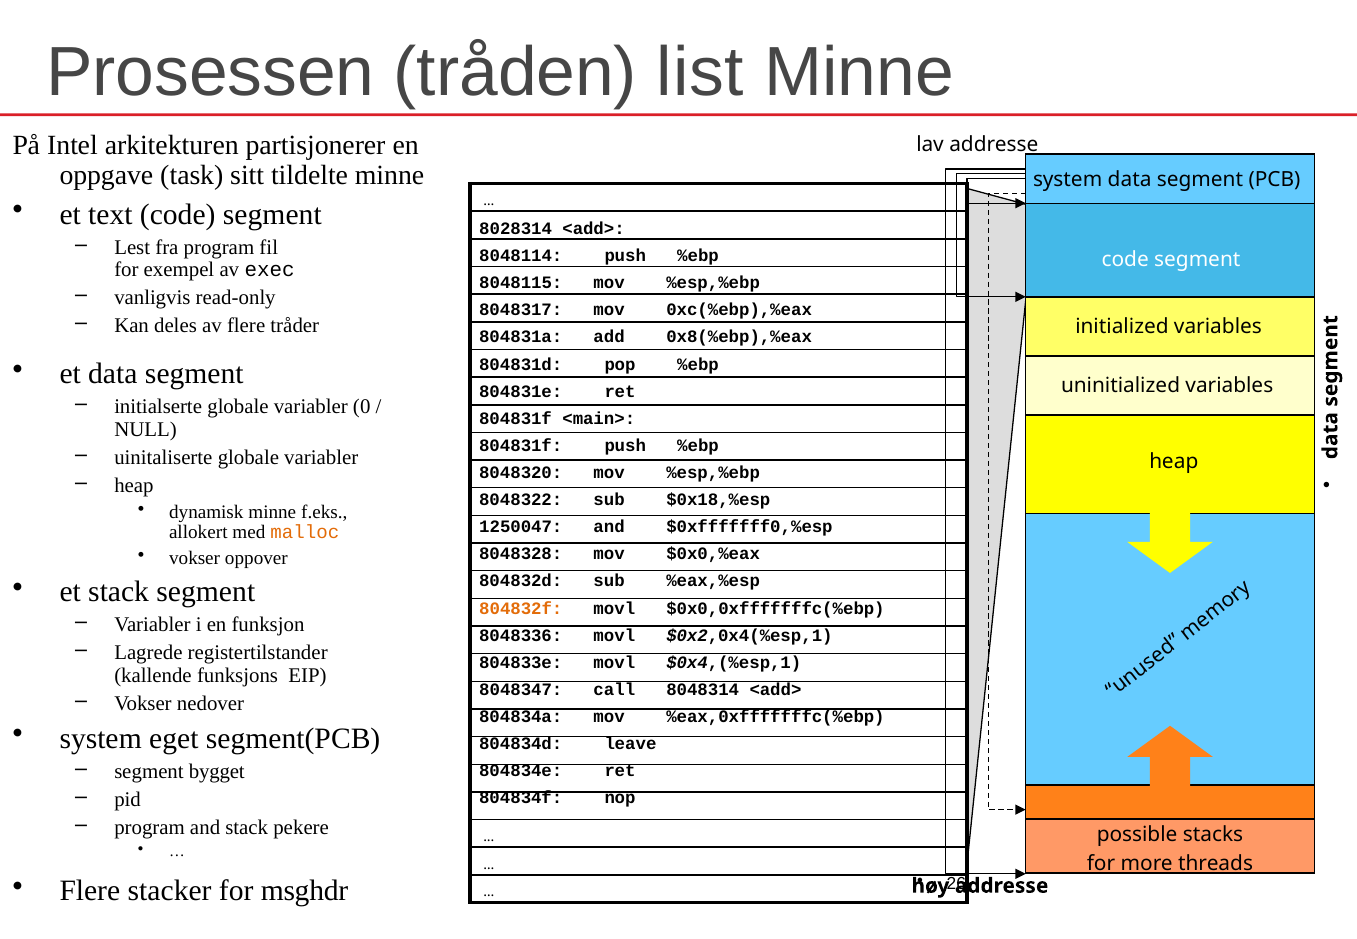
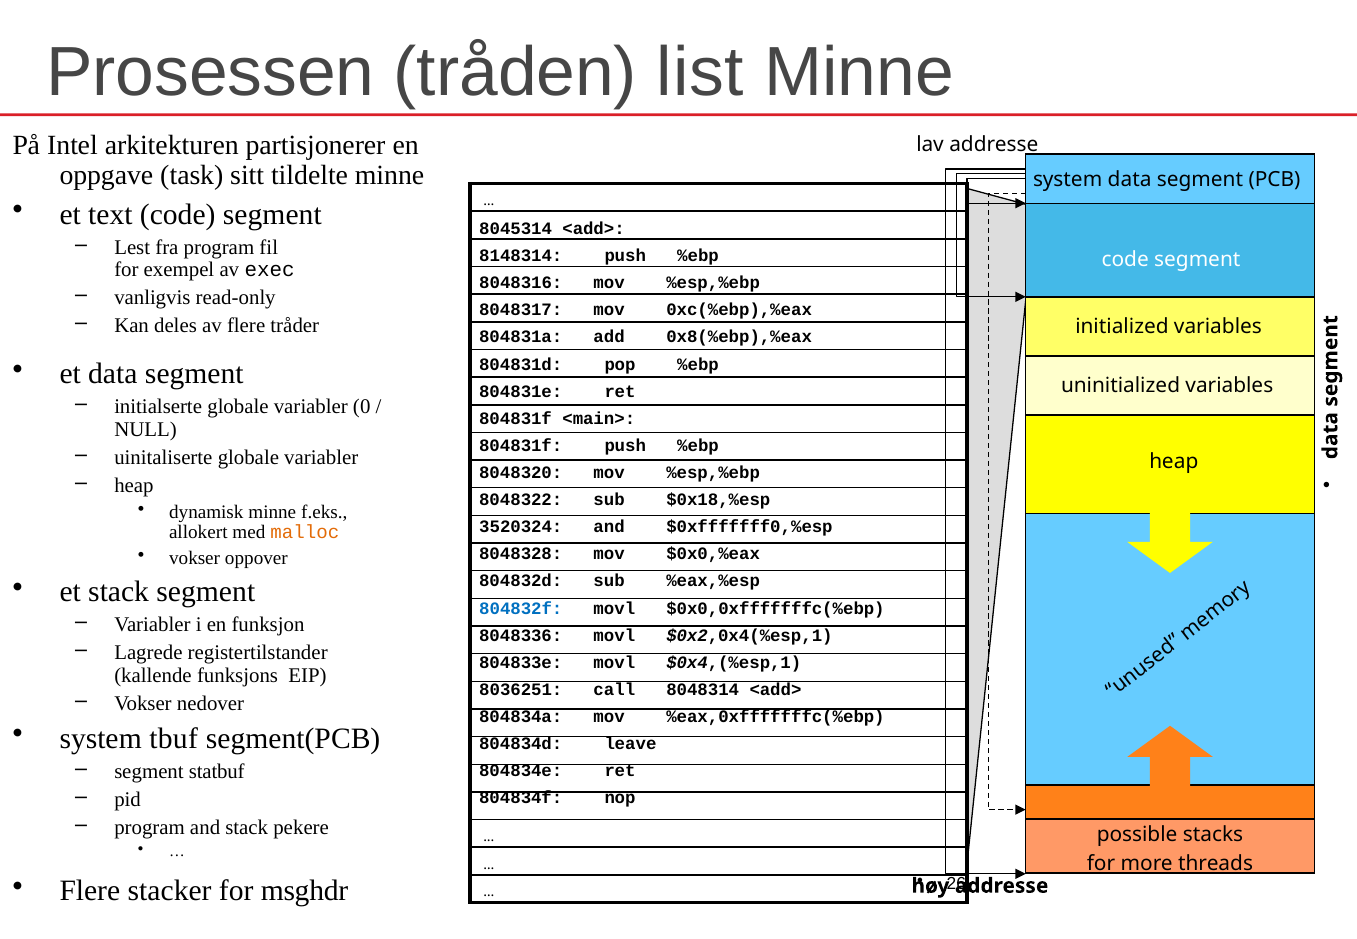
8028314: 8028314 -> 8045314 (516, 229)
8048114: 8048114 -> 8148314 (521, 256)
8048115: 8048115 -> 8048316 (521, 283)
1250047: 1250047 -> 3520324 (521, 527)
804832f colour: orange -> blue (521, 609)
8048347: 8048347 -> 8036251 (521, 690)
eget: eget -> tbuf (174, 739)
bygget: bygget -> statbuf (217, 772)
